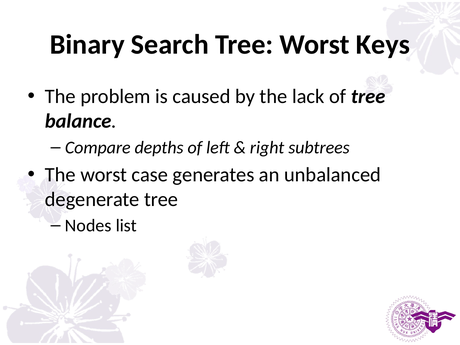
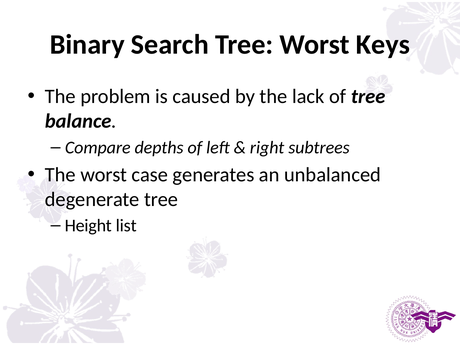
Nodes: Nodes -> Height (88, 226)
